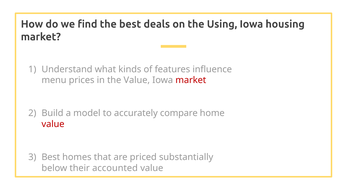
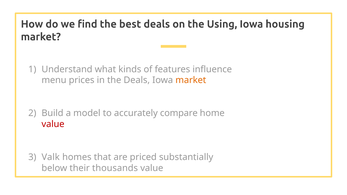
the Value: Value -> Deals (137, 80)
market colour: red -> orange (191, 80)
Best: Best -> Valk (51, 157)
accounted: accounted -> thousands (115, 168)
